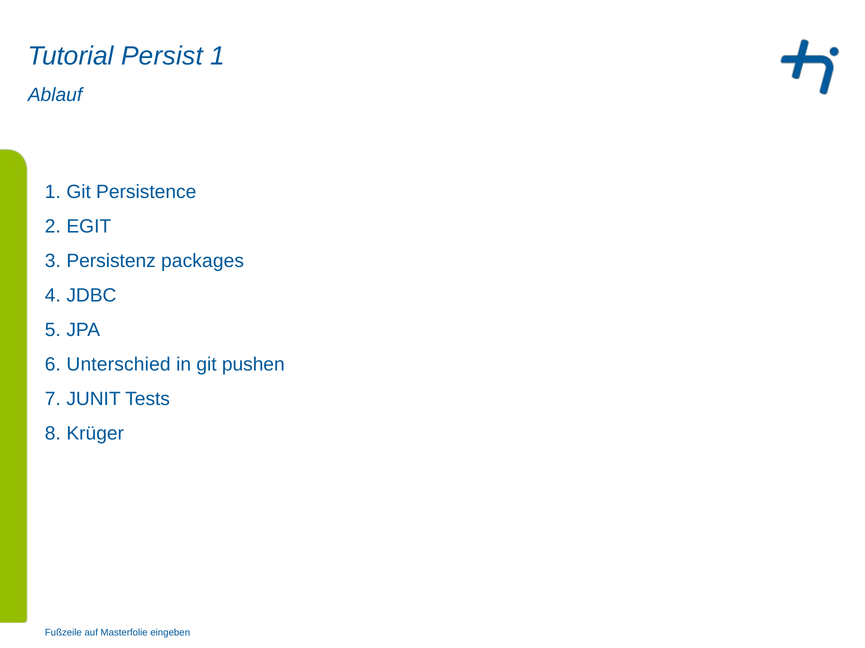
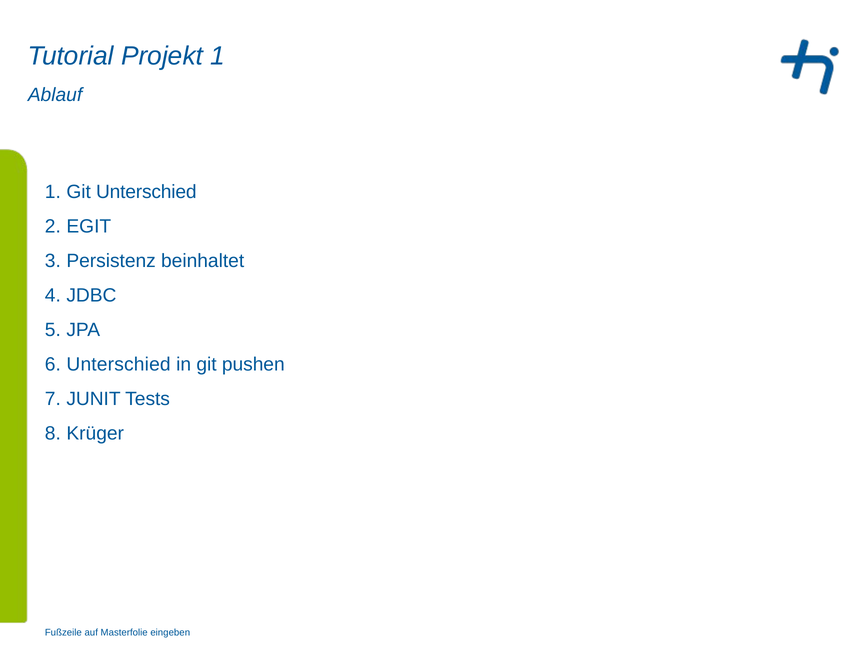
Persist: Persist -> Projekt (162, 56)
Git Persistence: Persistence -> Unterschied (146, 192)
packages: packages -> beinhaltet (203, 261)
